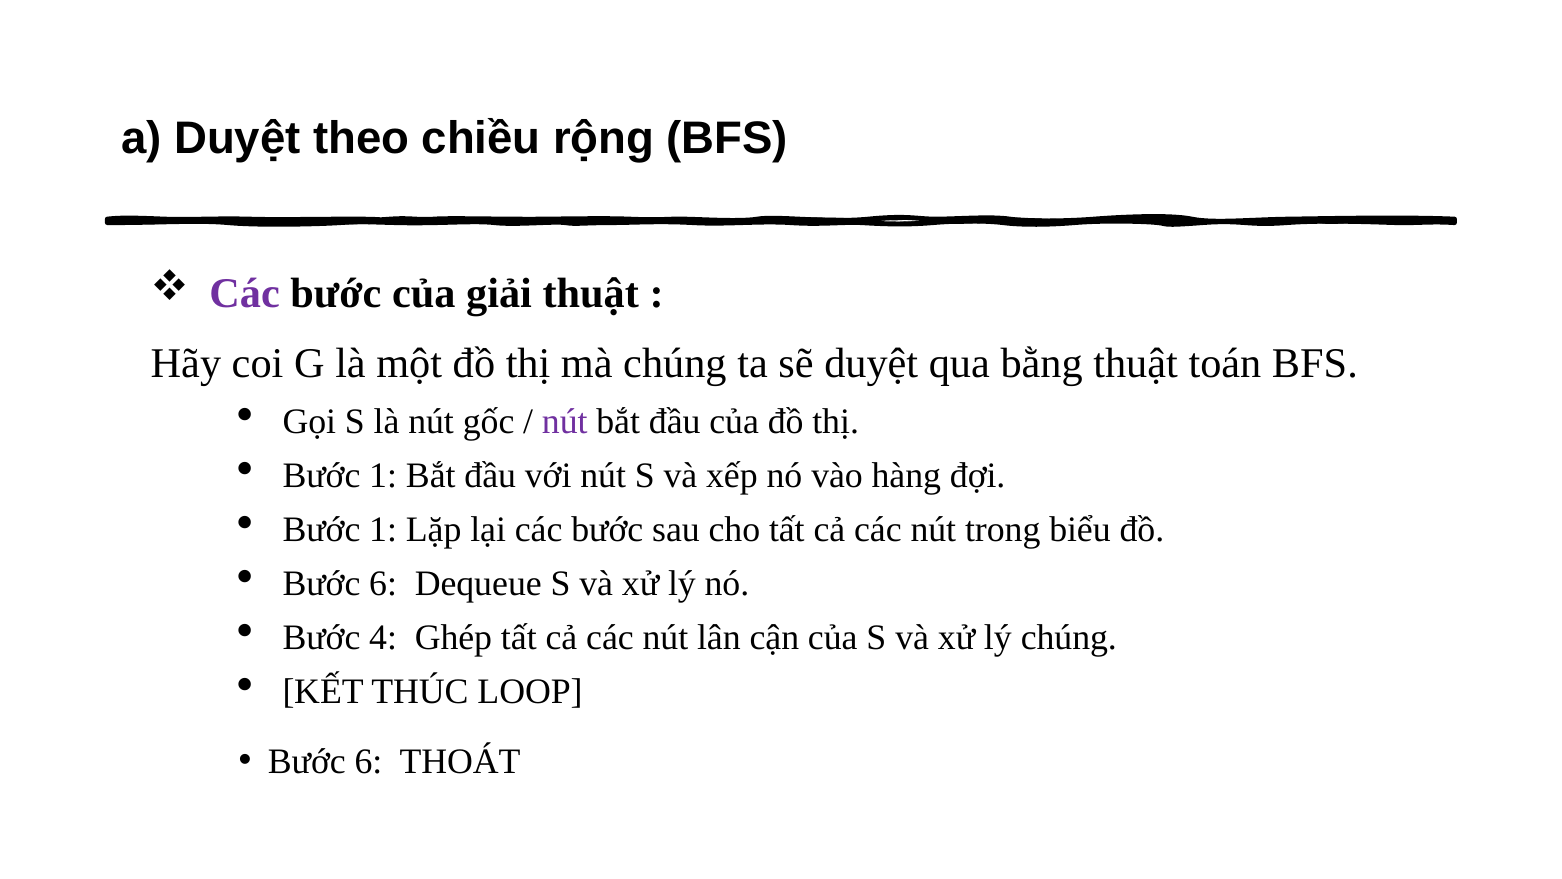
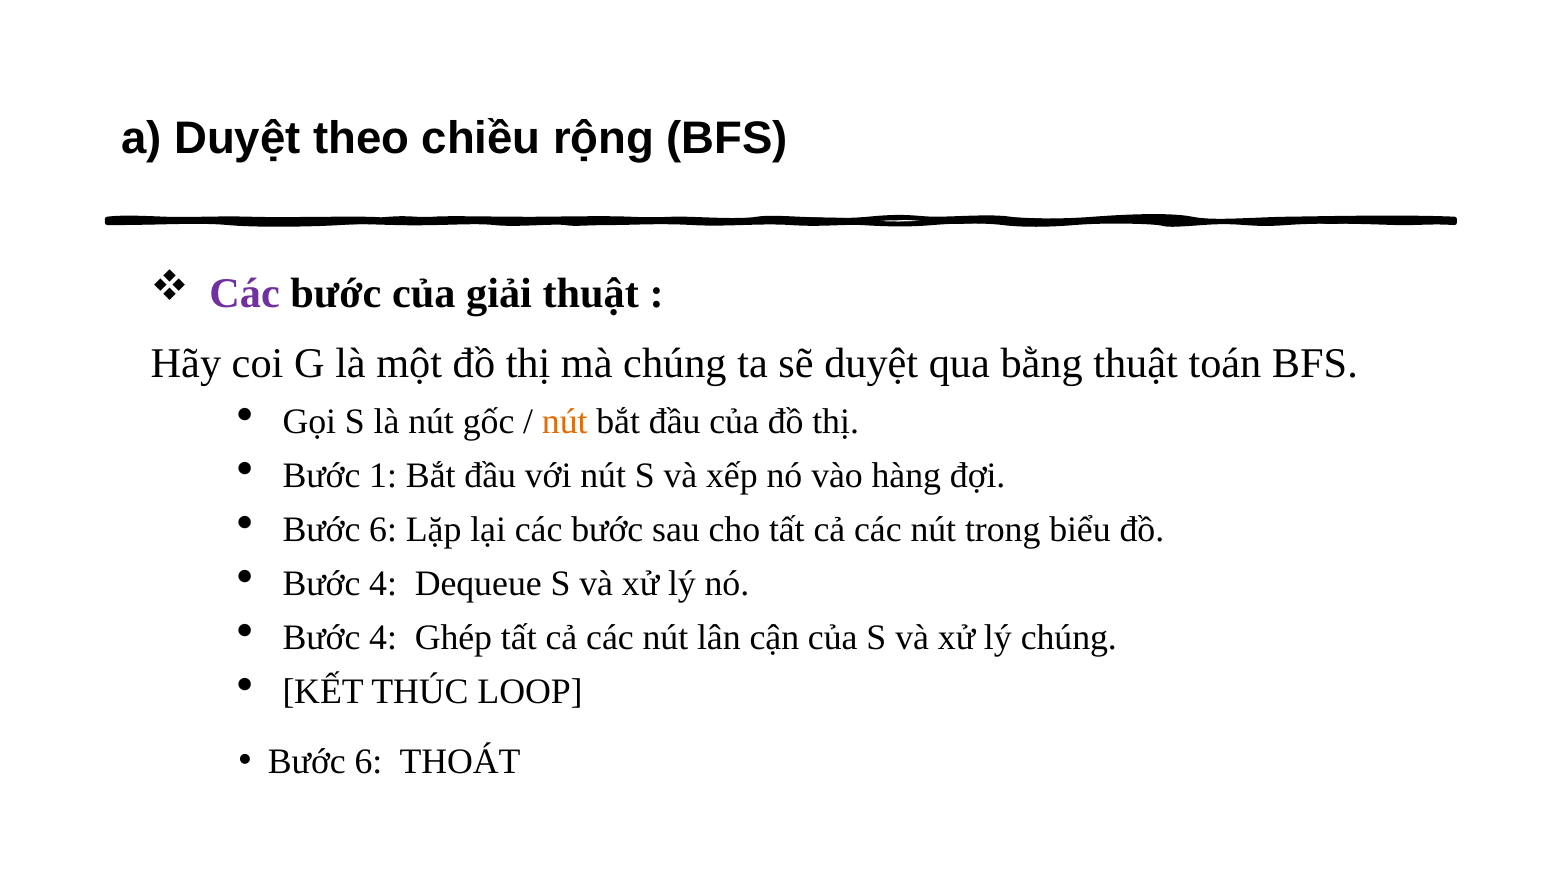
nút colour: purple -> orange (565, 421)
1: 1 -> 6 (383, 529)
6: 6 -> 4 (383, 583)
